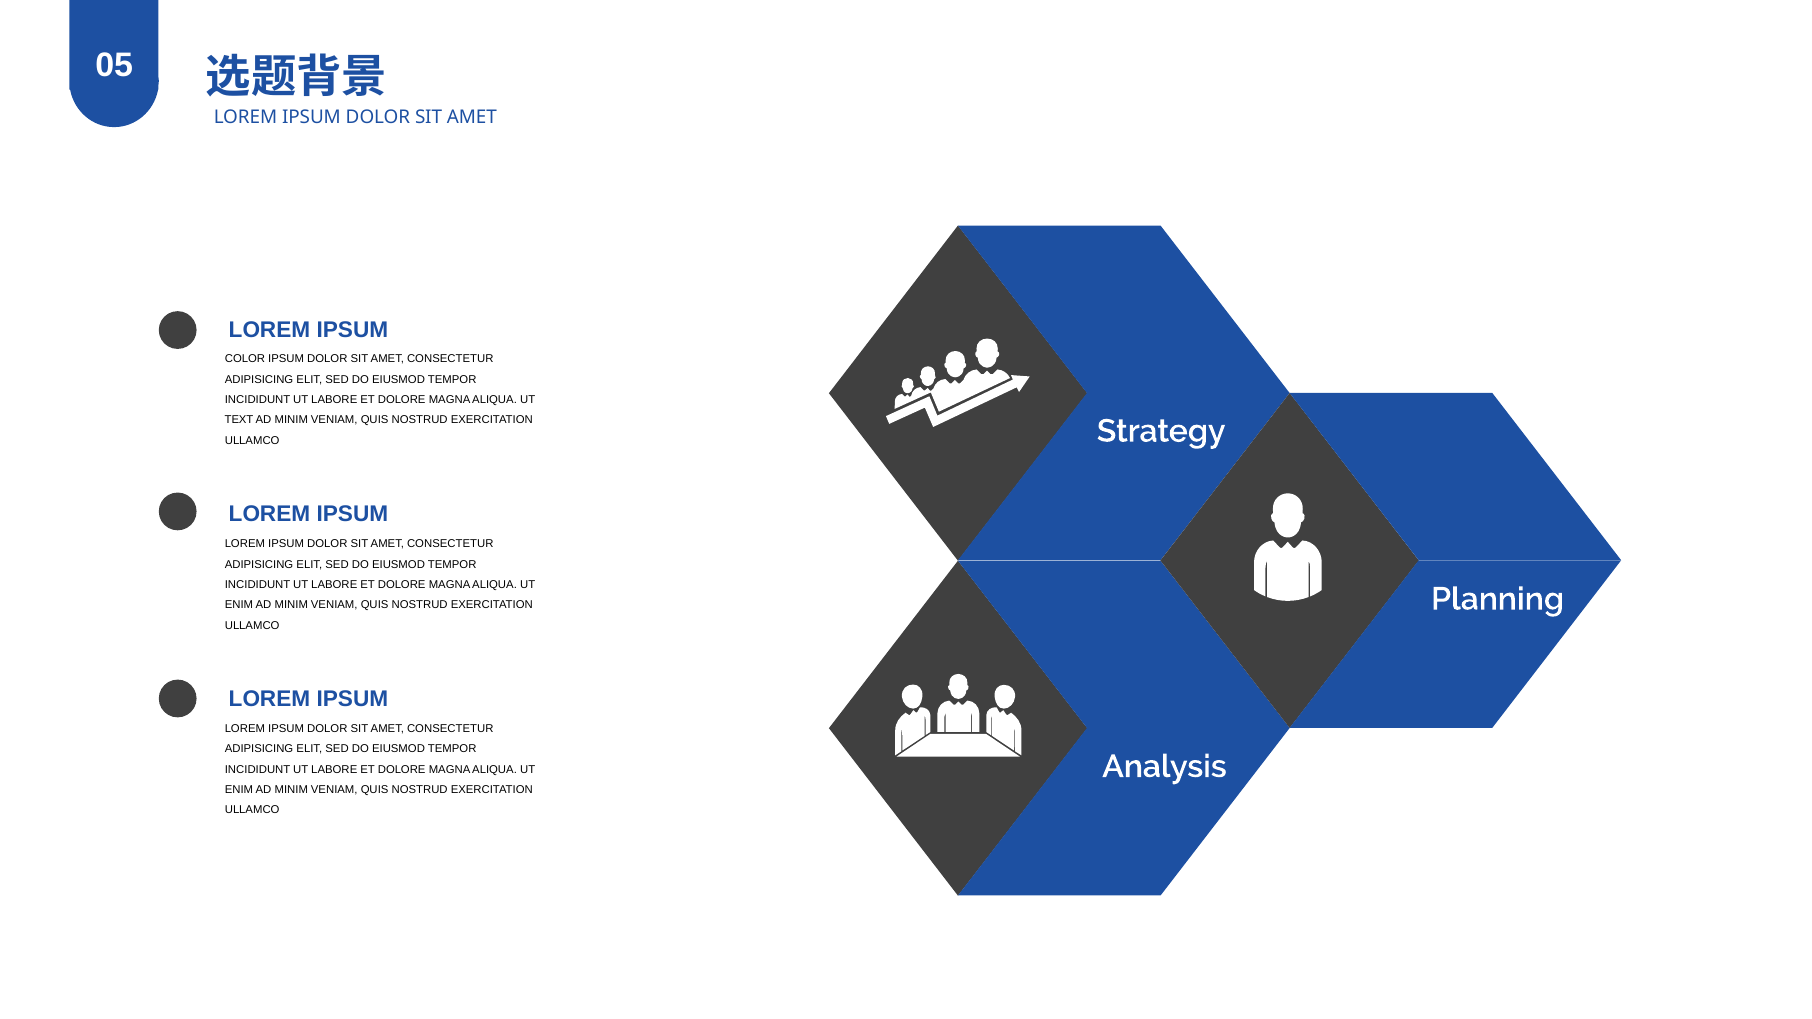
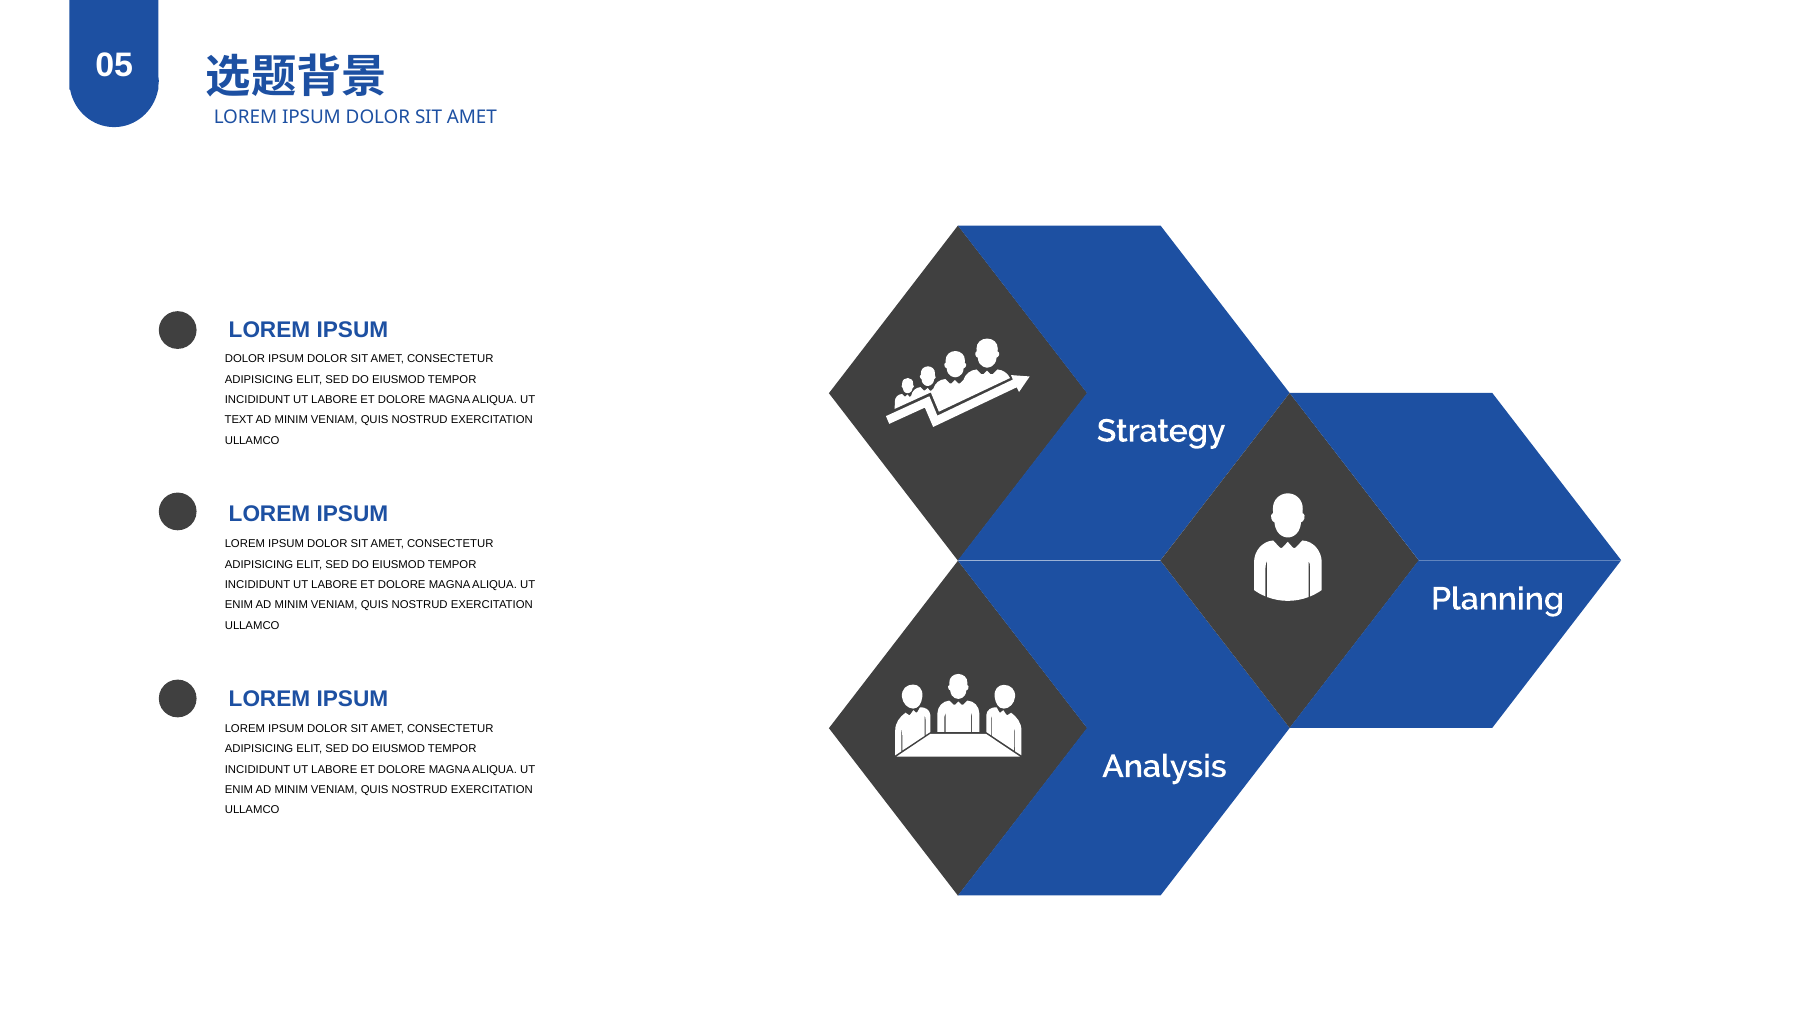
COLOR: COLOR -> DOLOR (245, 359)
